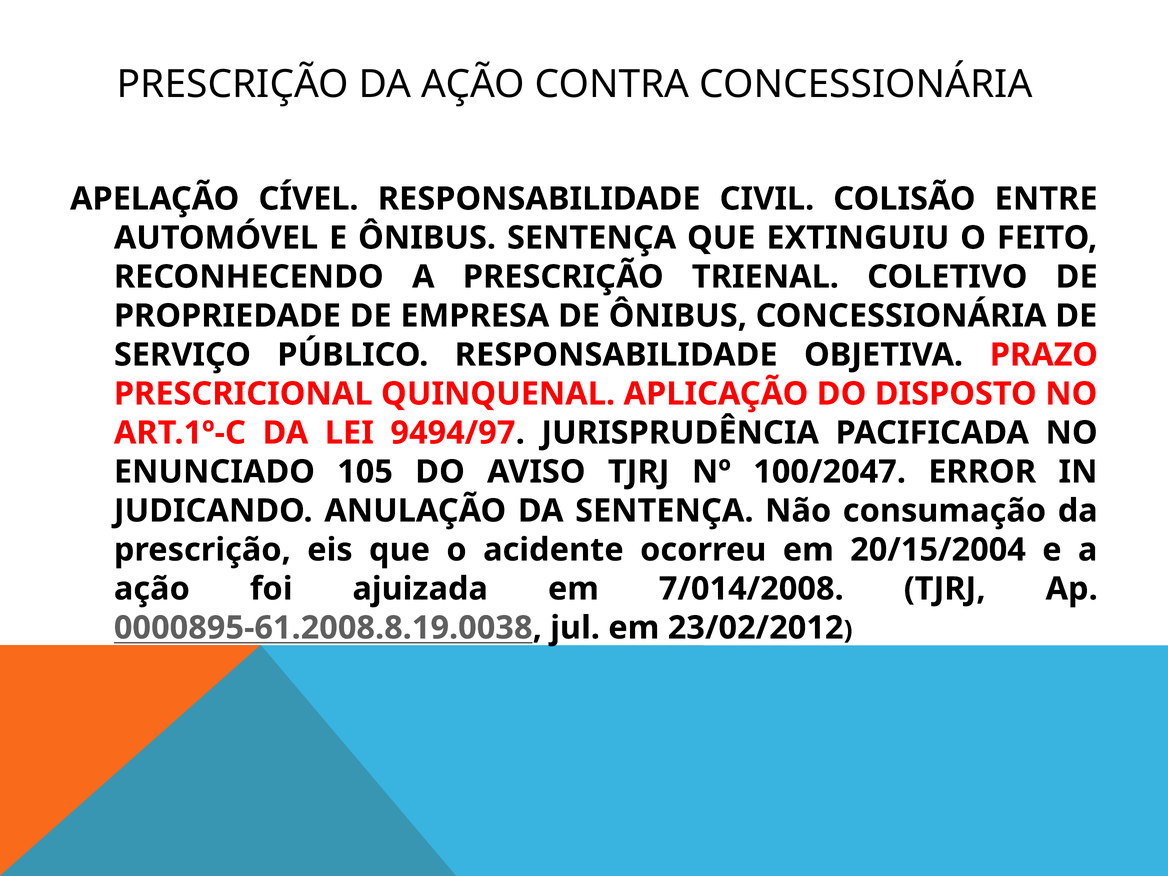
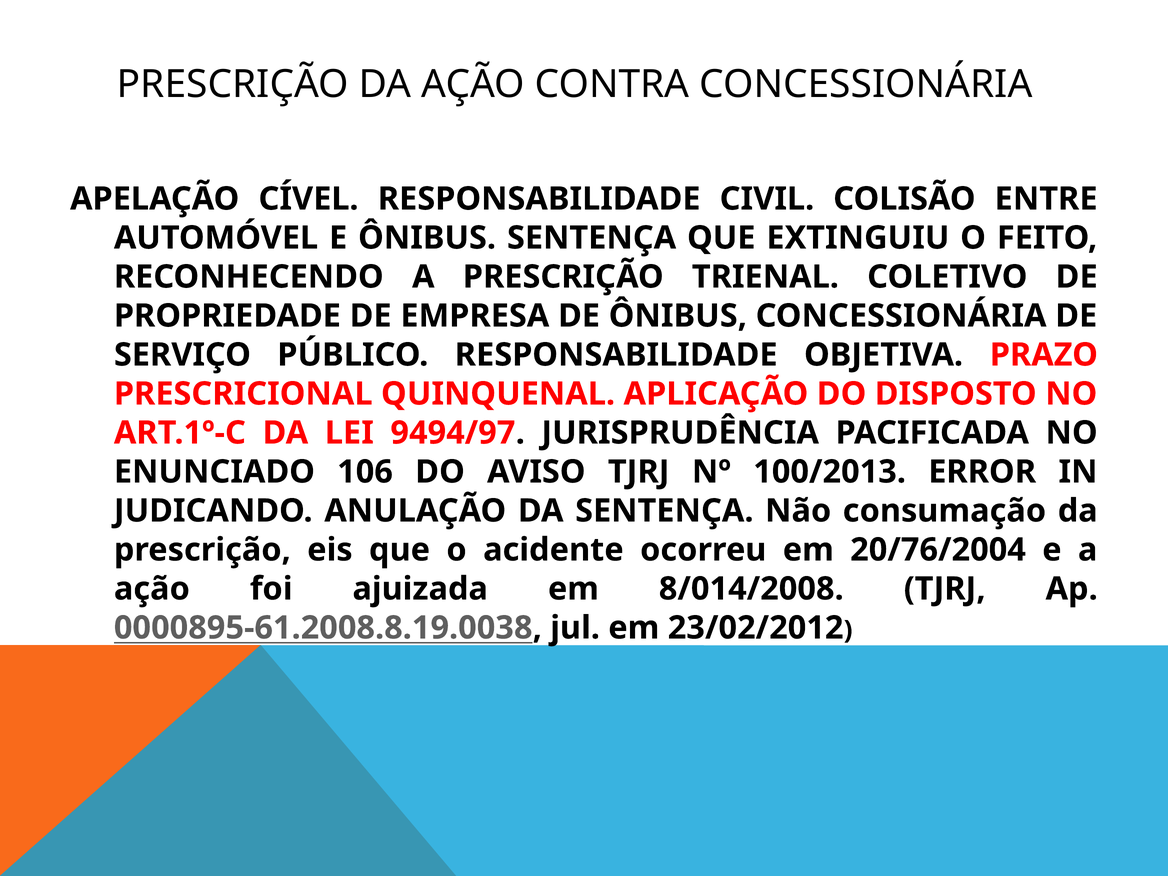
105: 105 -> 106 (365, 472)
100/2047: 100/2047 -> 100/2013 (830, 472)
20/15/2004: 20/15/2004 -> 20/76/2004 (938, 550)
7/014/2008: 7/014/2008 -> 8/014/2008 (751, 589)
